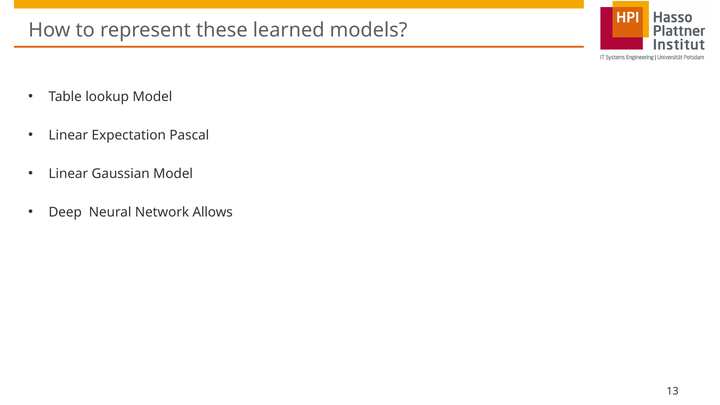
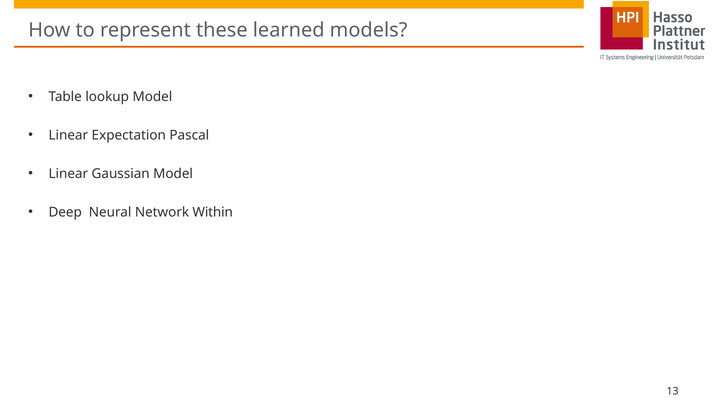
Allows: Allows -> Within (213, 212)
